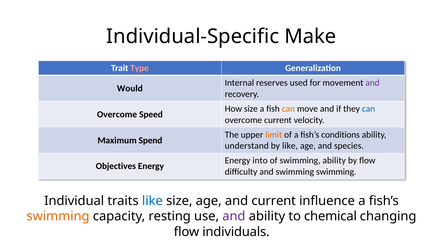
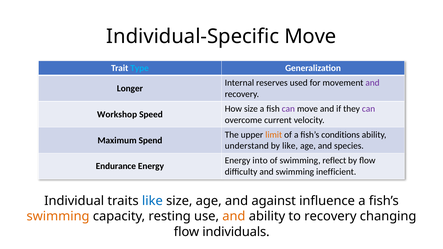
Individual-Specific Make: Make -> Move (310, 37)
Type colour: pink -> light blue (140, 68)
Would: Would -> Longer (130, 89)
can colour: orange -> purple (288, 109)
can colour: blue -> purple (369, 109)
Overcome: Overcome -> Workshop (117, 114)
swimming ability: ability -> reflect (334, 161)
Objectives: Objectives -> Endurance (116, 166)
swimming swimming: swimming -> inefficient (336, 172)
and current: current -> against (274, 201)
and colour: purple -> orange (234, 216)
to chemical: chemical -> recovery (330, 216)
